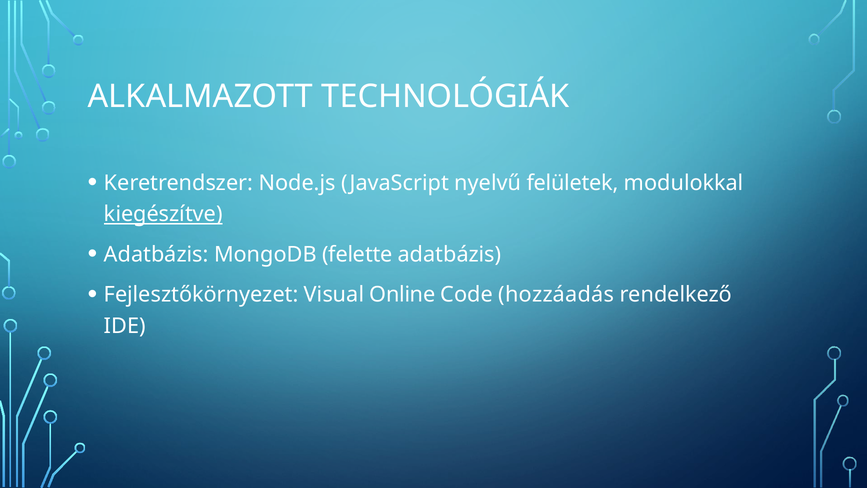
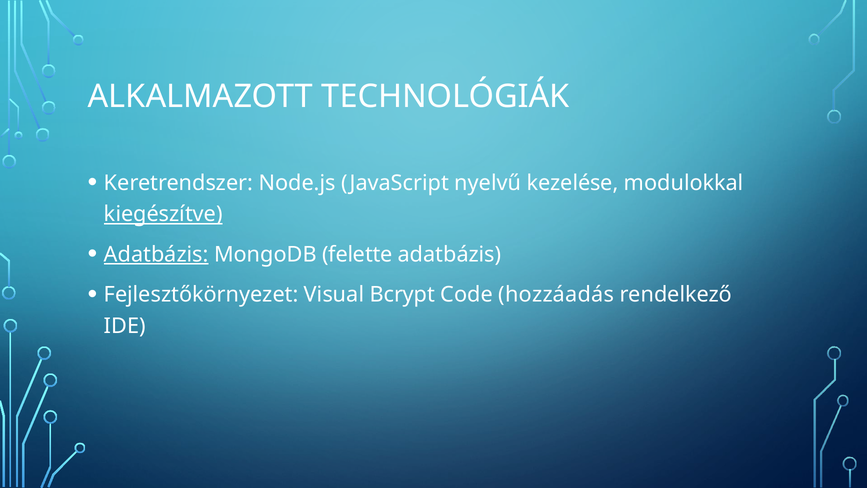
felületek: felületek -> kezelése (573, 183)
Adatbázis underline: none -> present (156, 254)
Online: Online -> Bcrypt (402, 295)
